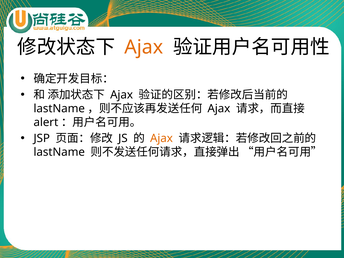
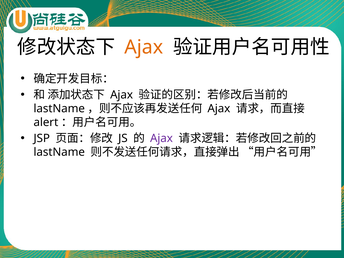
Ajax colour: orange -> purple (161, 138)
